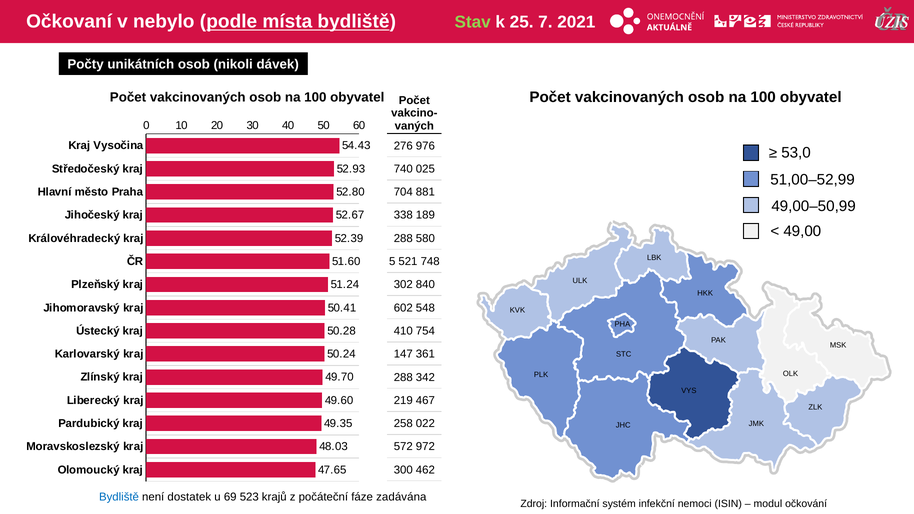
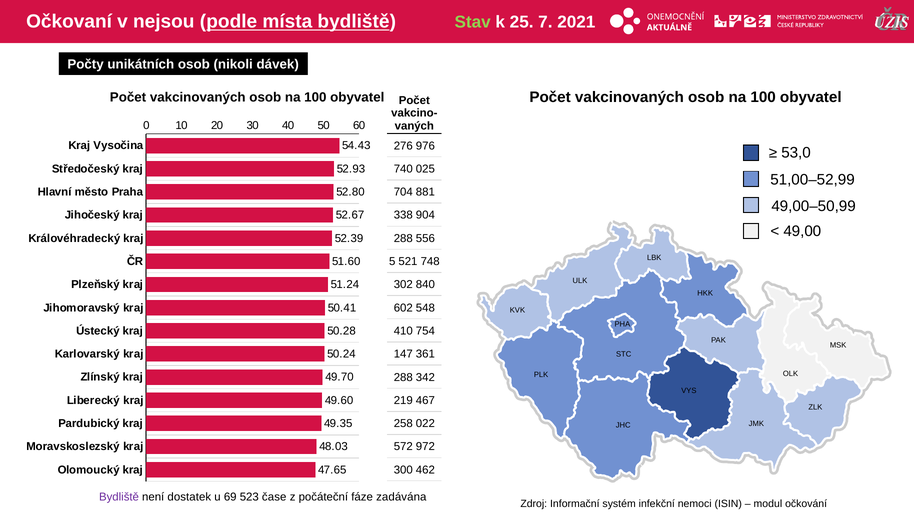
nebylo: nebylo -> nejsou (164, 21)
189: 189 -> 904 (425, 215)
580: 580 -> 556 (425, 238)
Bydliště colour: blue -> purple (119, 497)
krajů: krajů -> čase (274, 497)
